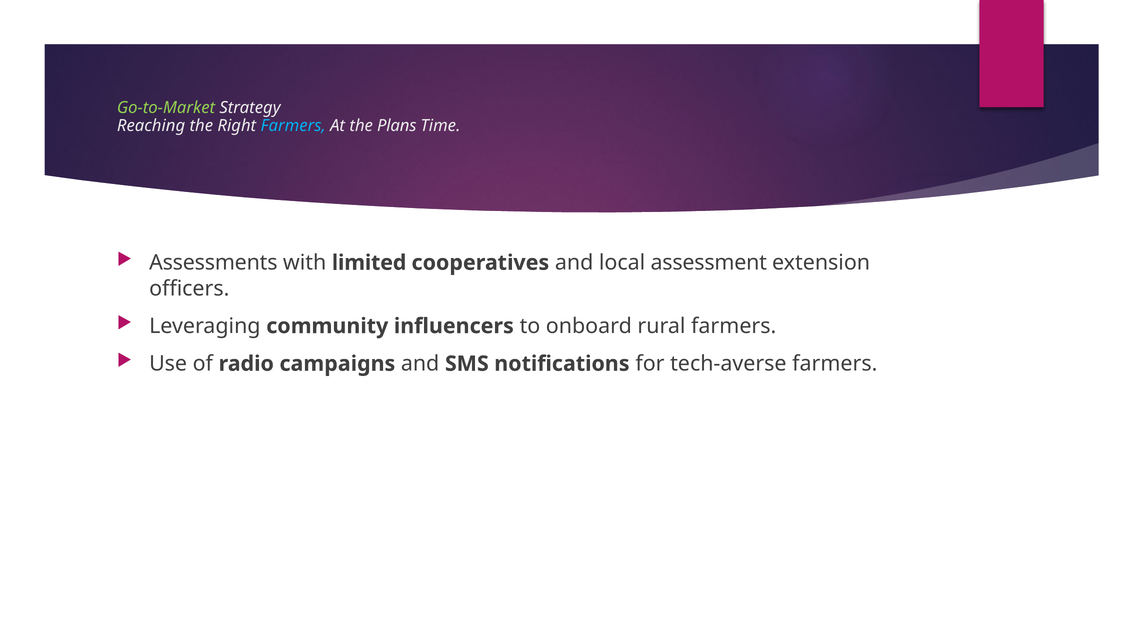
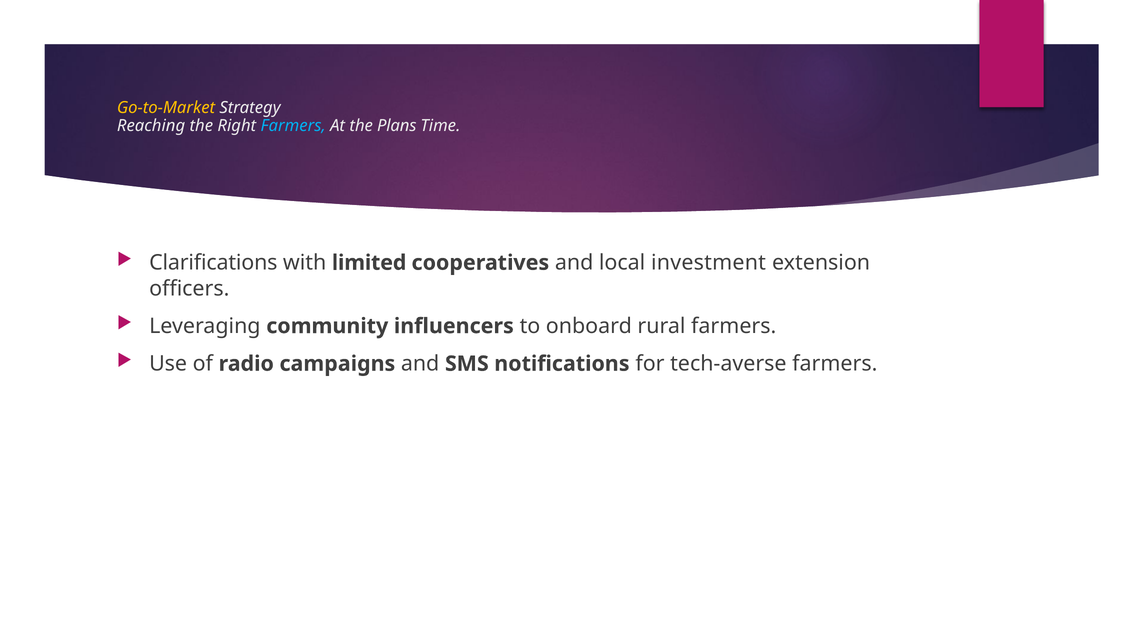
Go-to-Market colour: light green -> yellow (166, 108)
Assessments: Assessments -> Clarifications (213, 263)
assessment: assessment -> investment (709, 263)
